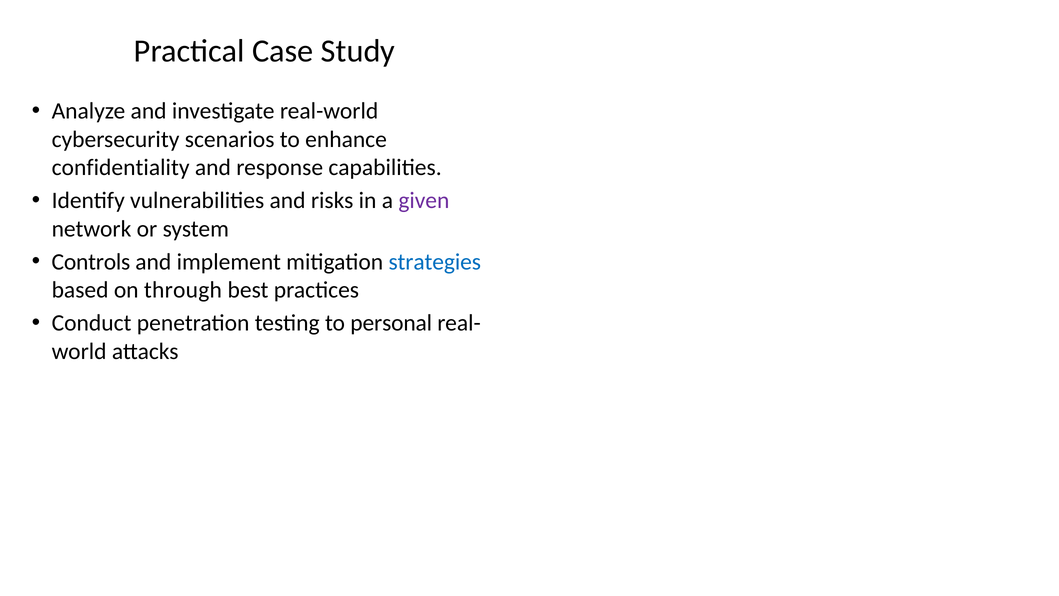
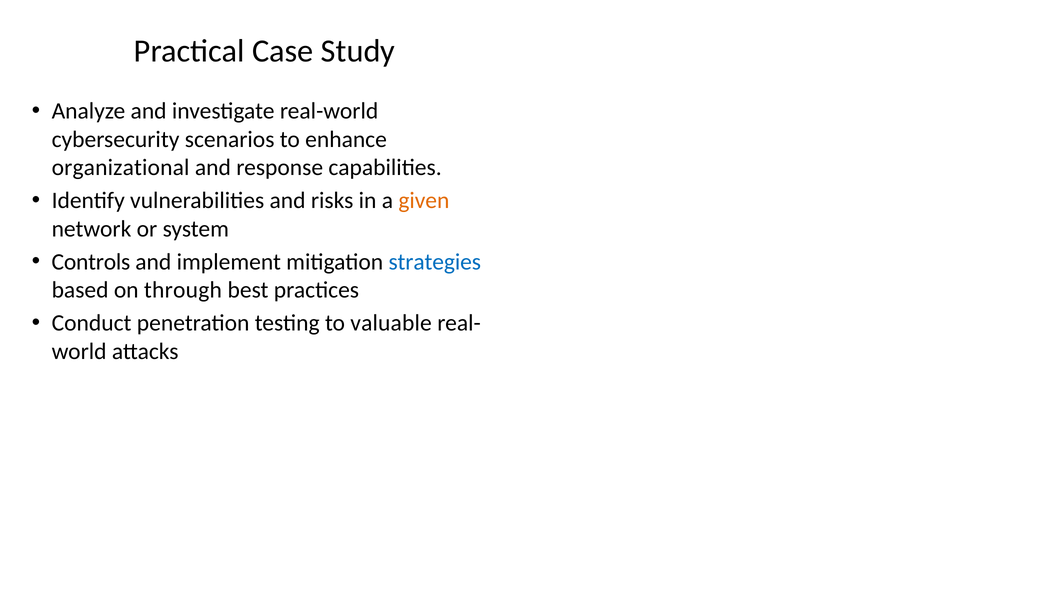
confidentiality: confidentiality -> organizational (121, 168)
given colour: purple -> orange (424, 201)
personal: personal -> valuable (391, 323)
